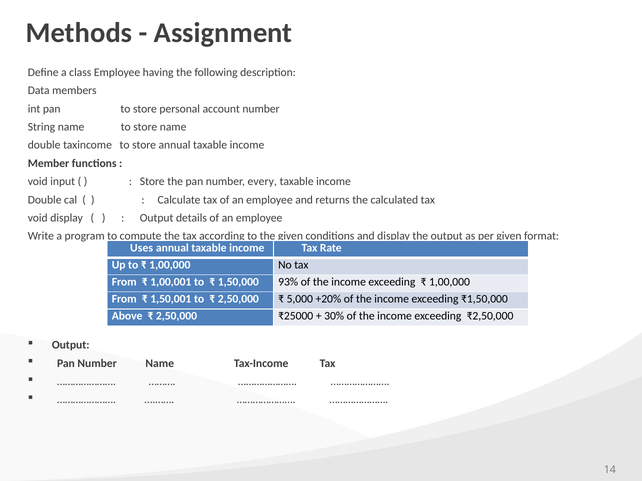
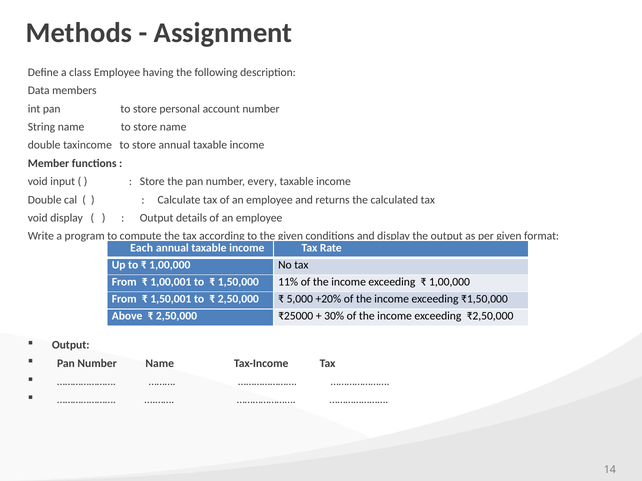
Uses: Uses -> Each (142, 248)
93%: 93% -> 11% (288, 282)
